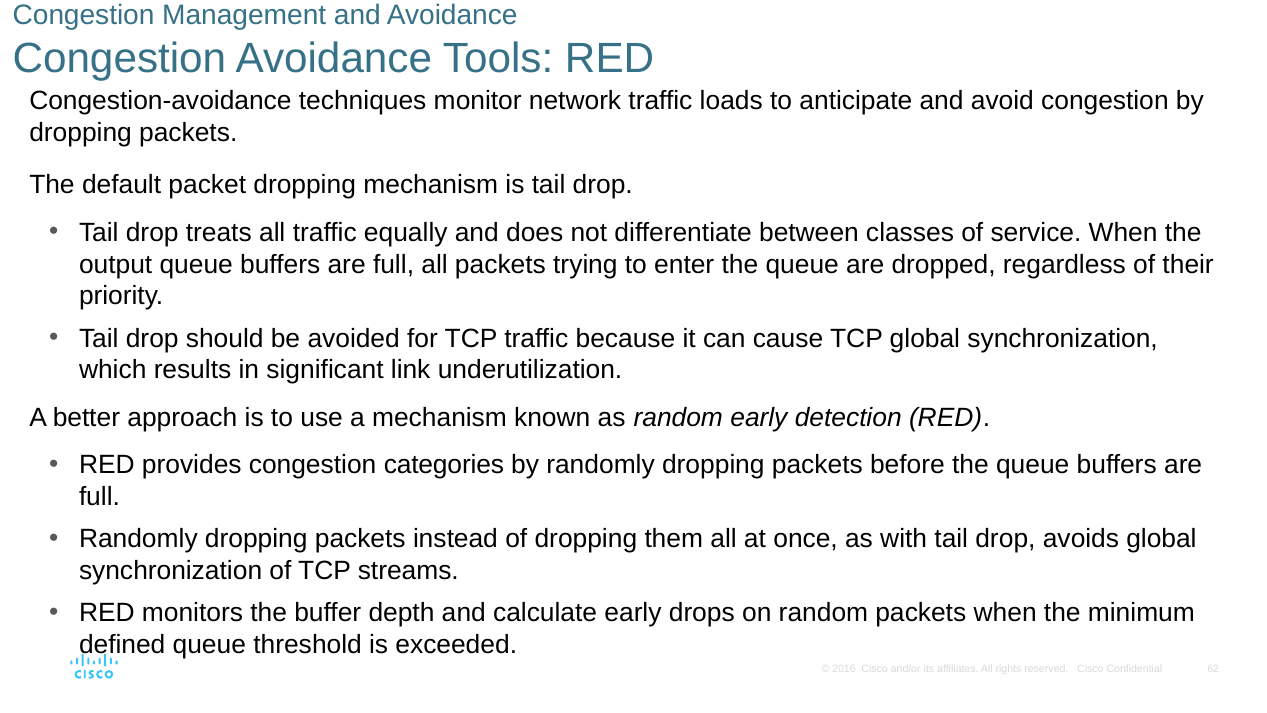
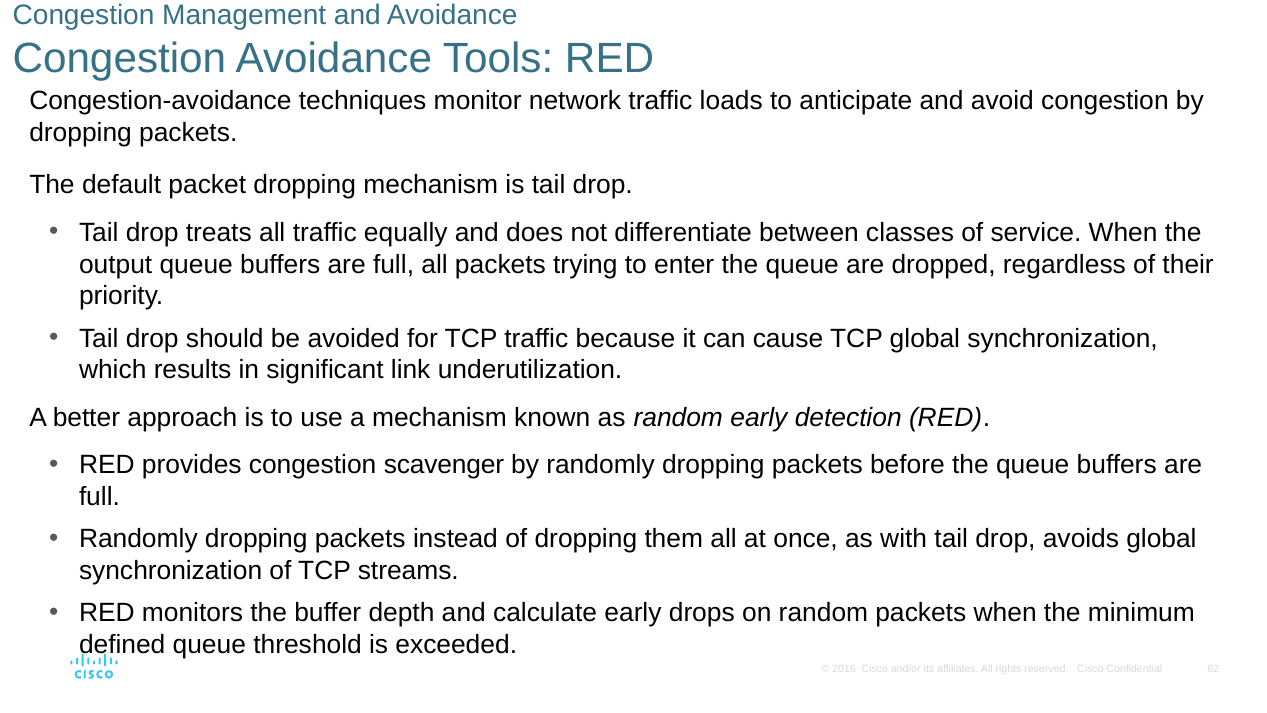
categories: categories -> scavenger (444, 465)
